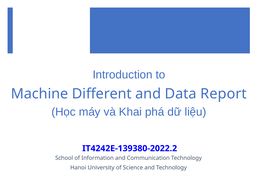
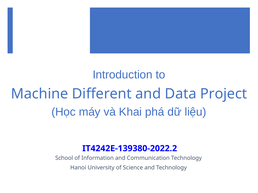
Report: Report -> Project (224, 94)
